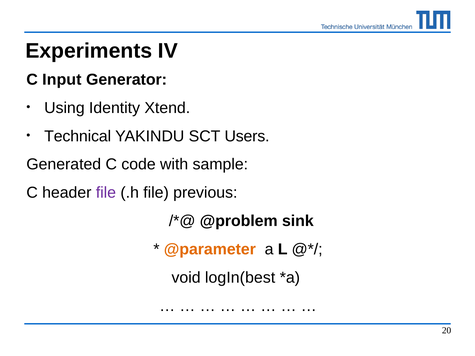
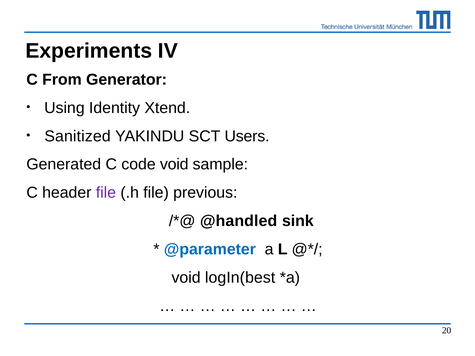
Input: Input -> From (62, 80)
Technical: Technical -> Sanitized (78, 136)
code with: with -> void (174, 165)
@problem: @problem -> @handled (239, 221)
@parameter colour: orange -> blue (210, 250)
